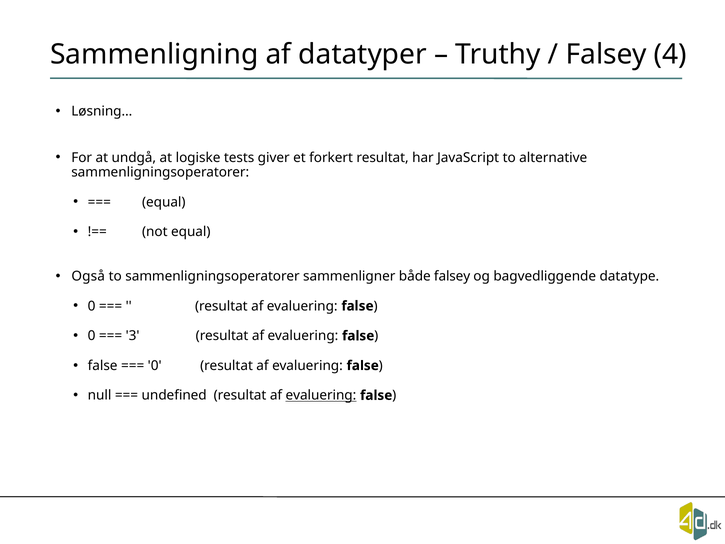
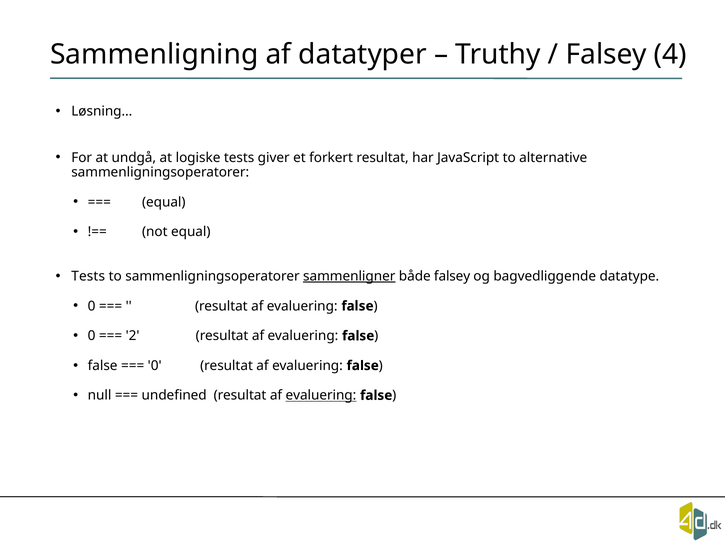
Også: Også -> Tests (88, 276)
sammenligner underline: none -> present (349, 276)
3: 3 -> 2 (133, 336)
